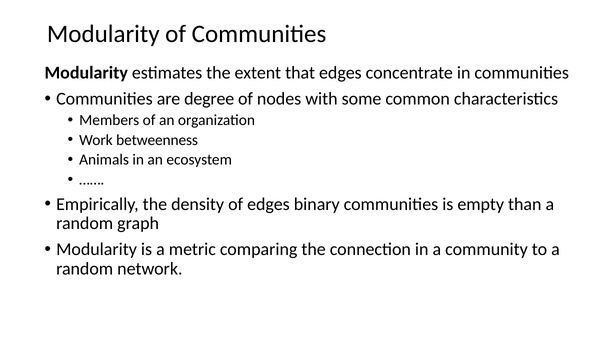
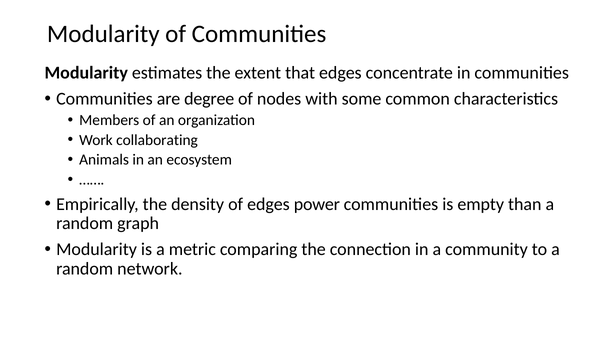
betweenness: betweenness -> collaborating (157, 140)
binary: binary -> power (317, 204)
